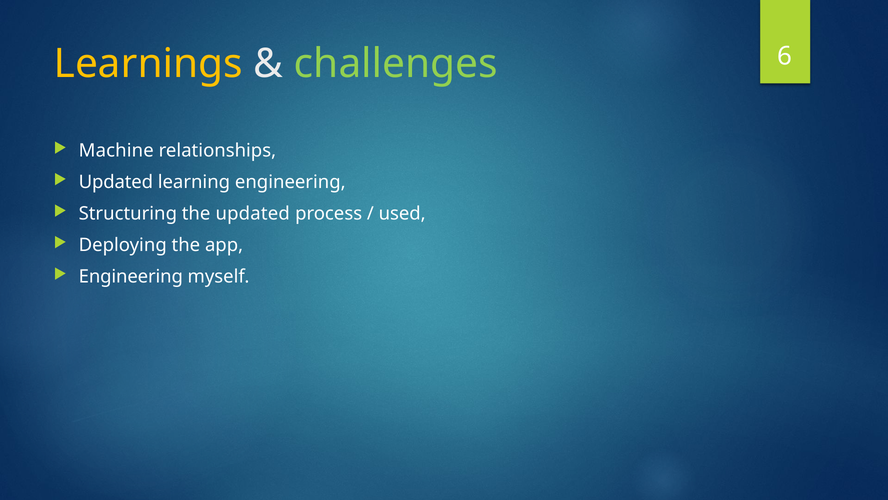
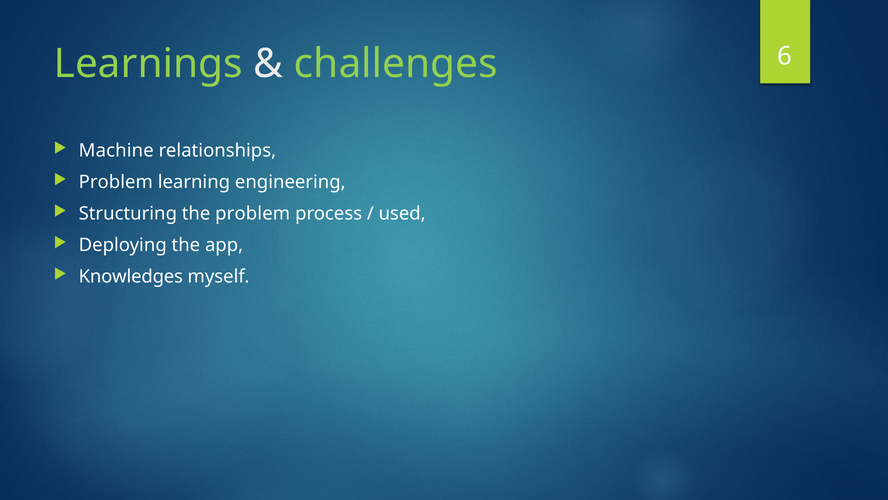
Learnings colour: yellow -> light green (148, 64)
Updated: Updated -> Problem (116, 182)
the updated: updated -> problem (253, 214)
Engineering: Engineering -> Knowledges (131, 277)
